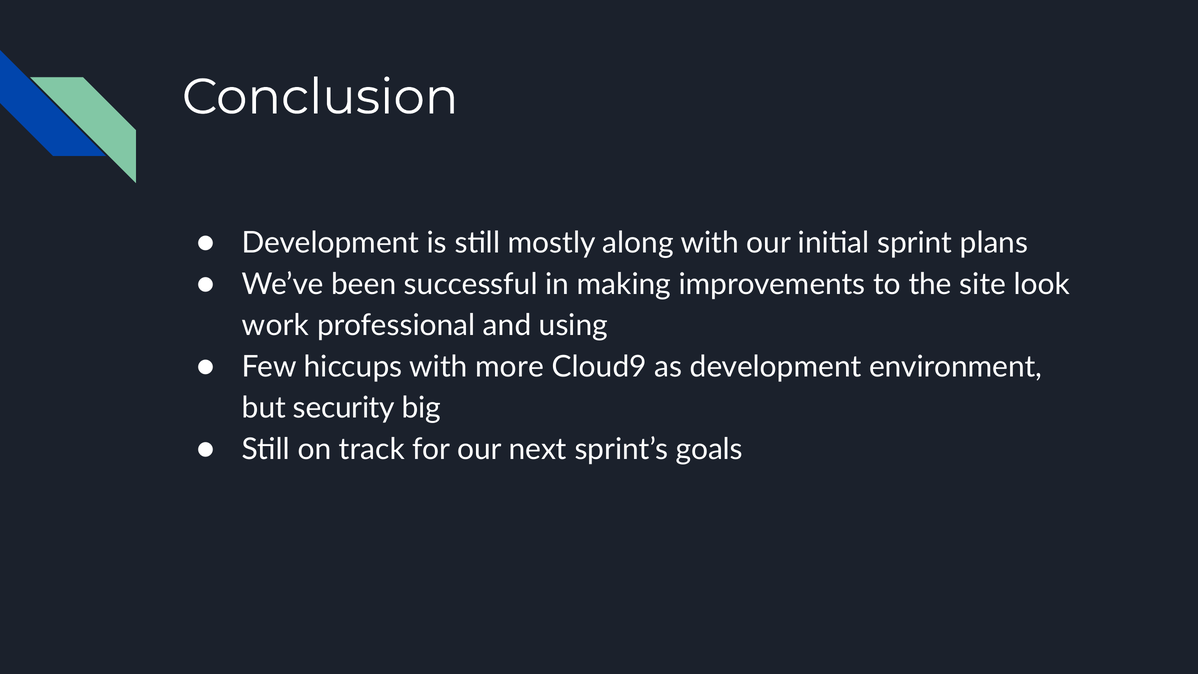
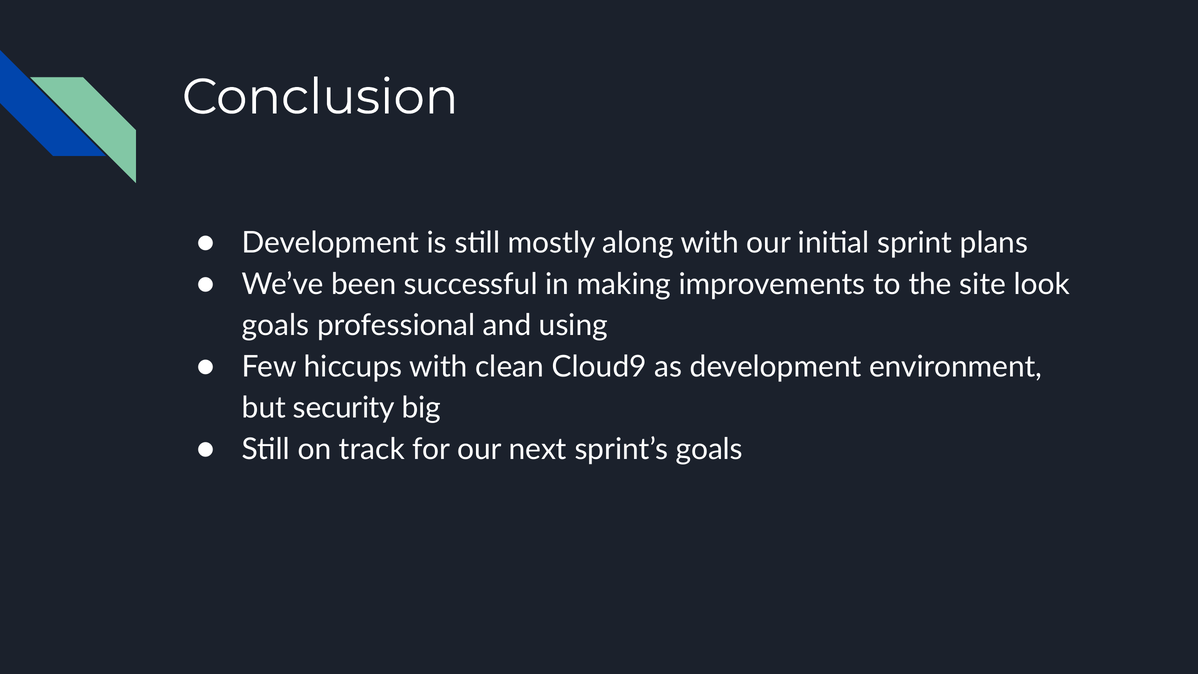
work: work -> goals (276, 325)
more: more -> clean (510, 367)
